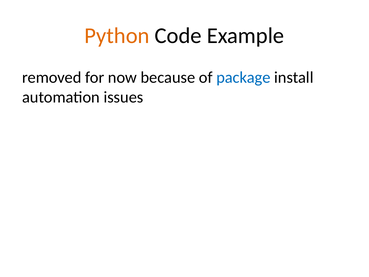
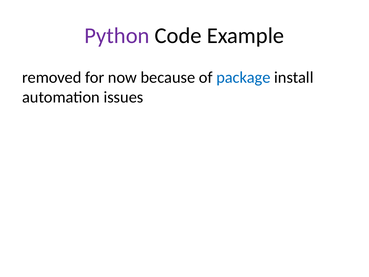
Python colour: orange -> purple (117, 36)
